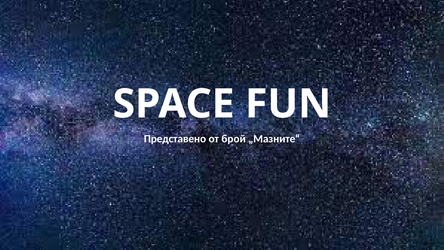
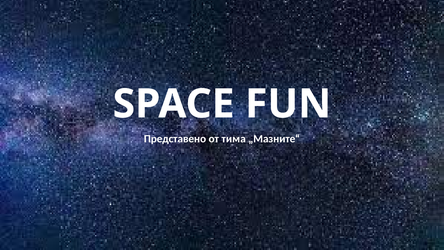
брой: брой -> тима (234, 139)
